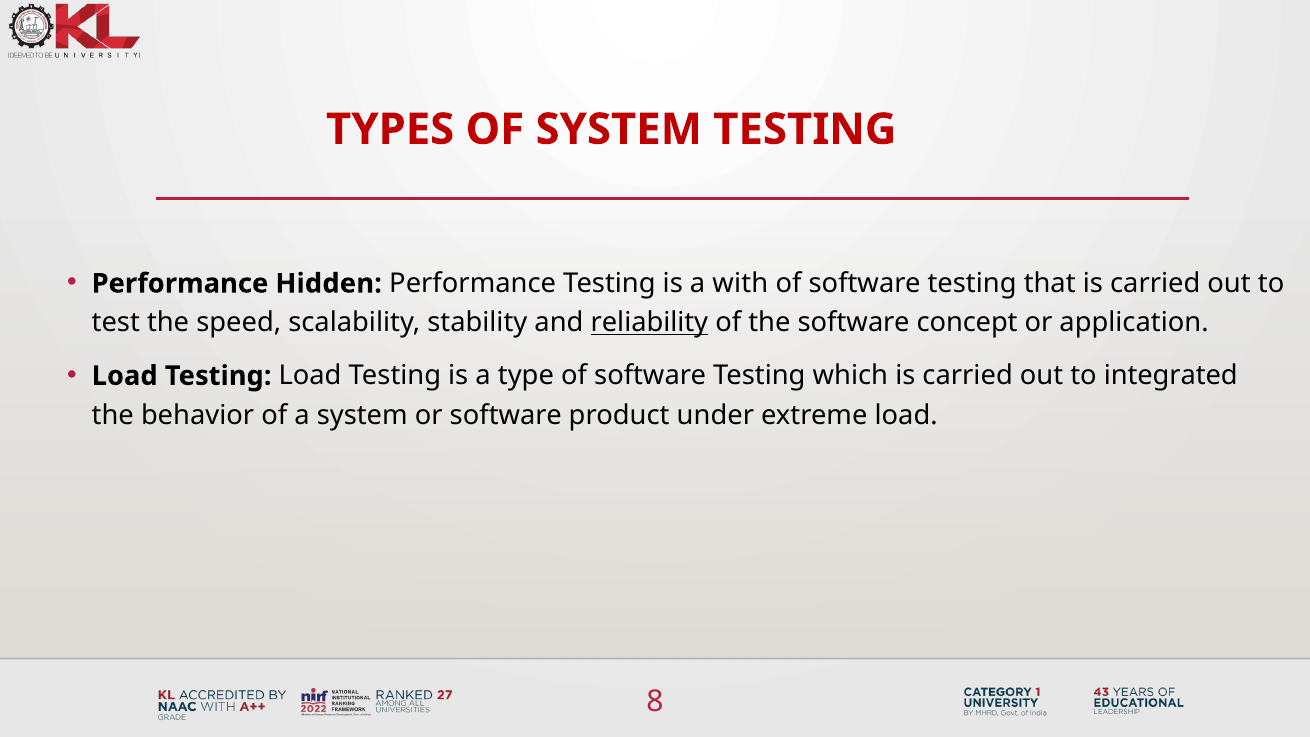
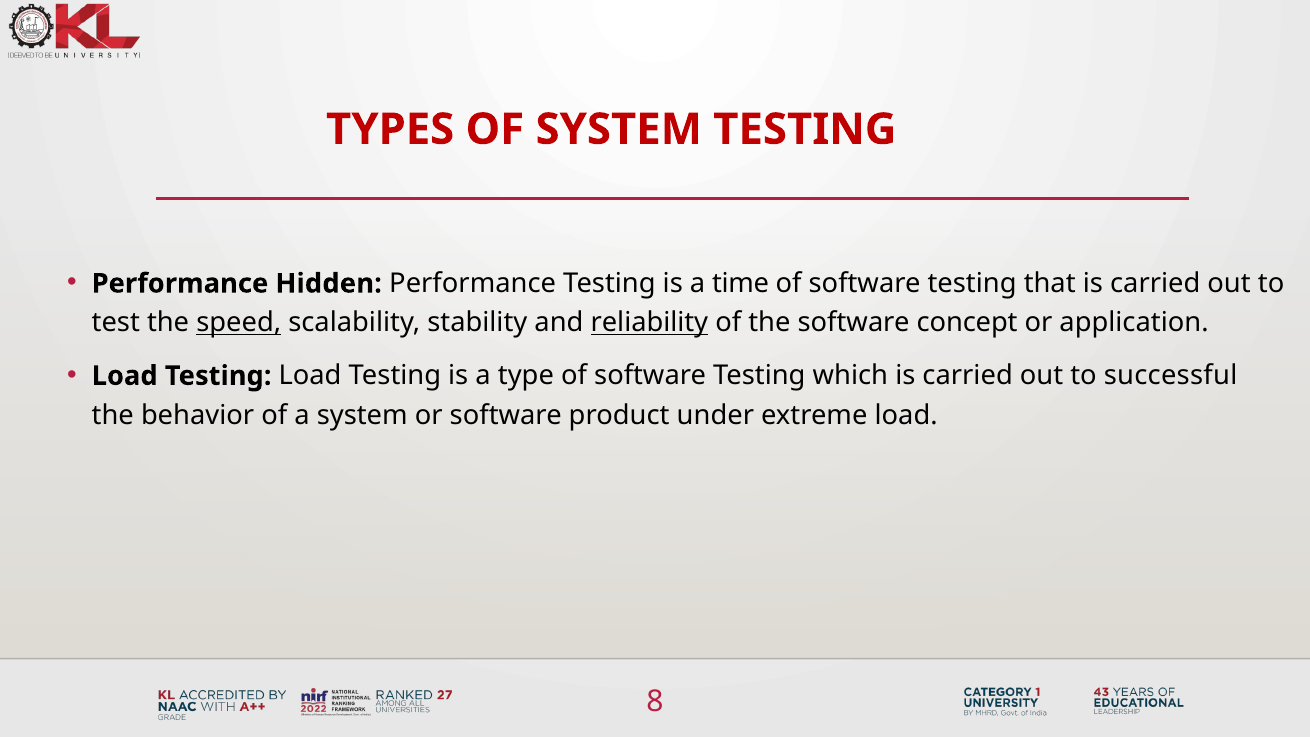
with: with -> time (741, 283)
speed underline: none -> present (239, 323)
integrated: integrated -> successful (1171, 376)
